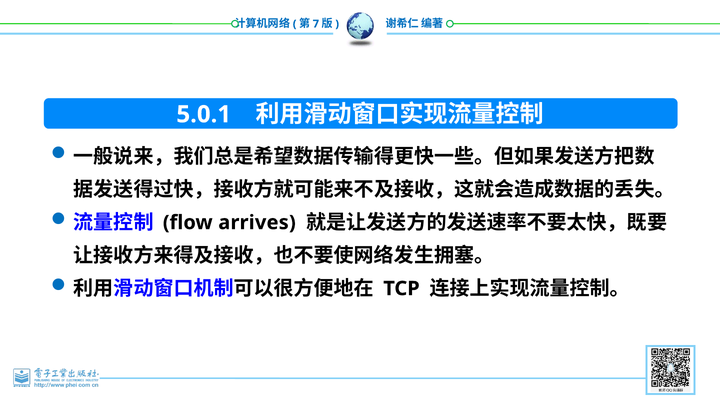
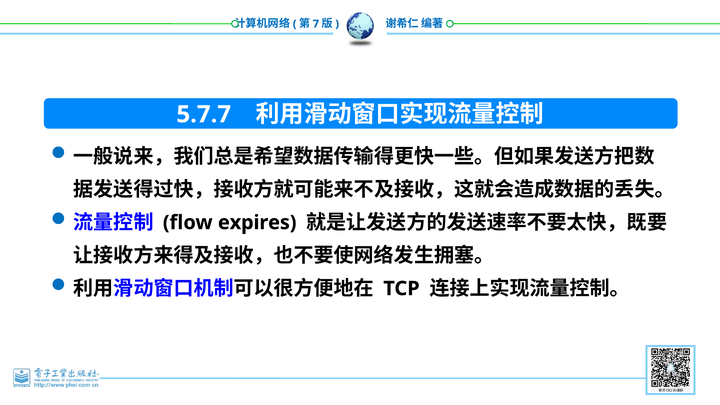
5.0.1: 5.0.1 -> 5.7.7 (204, 114)
arrives: arrives -> expires (257, 223)
